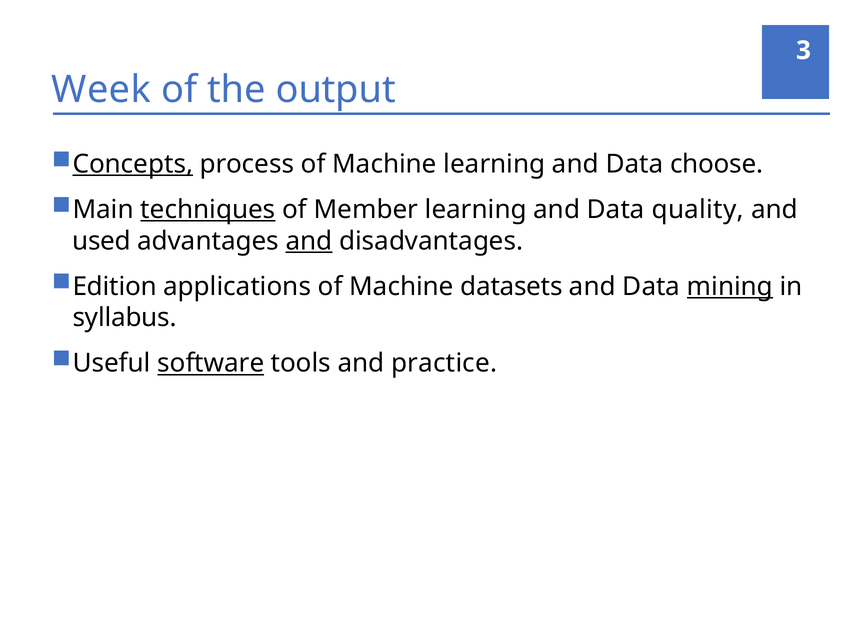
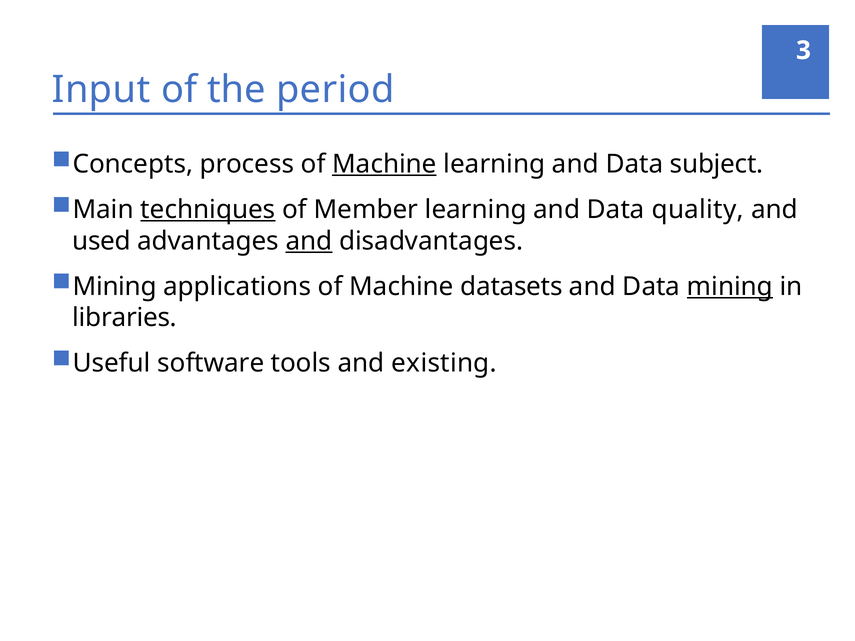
Week: Week -> Input (101, 90)
output: output -> period (335, 90)
Concepts underline: present -> none (133, 164)
Machine underline: none -> present (384, 164)
choose: choose -> subject (717, 164)
Edition: Edition -> Mining (115, 287)
syllabus: syllabus -> libraries (125, 318)
software underline: present -> none (211, 363)
practice: practice -> existing (444, 363)
